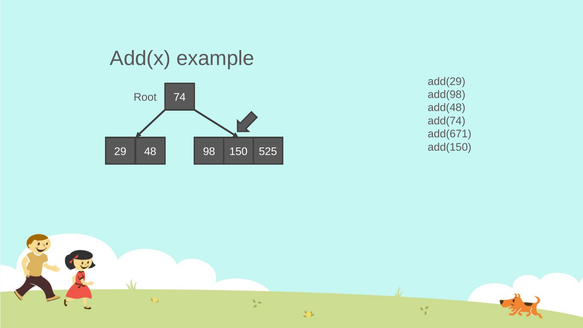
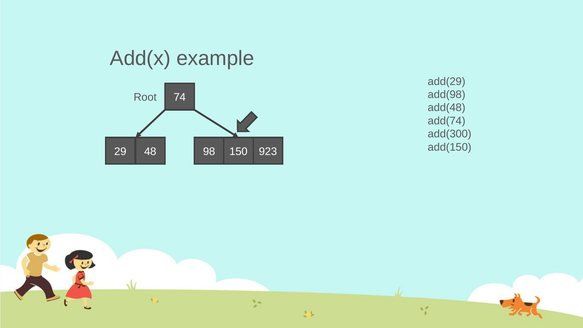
add(671: add(671 -> add(300 (450, 134)
525: 525 -> 923 (268, 151)
